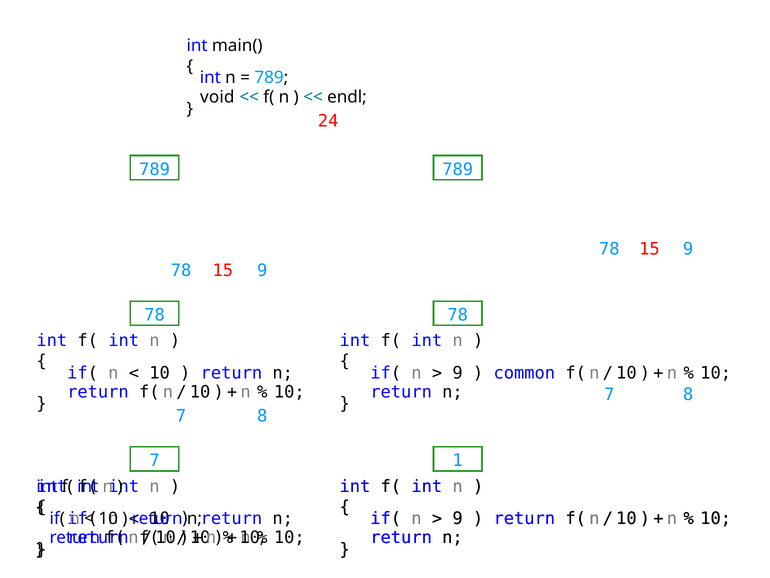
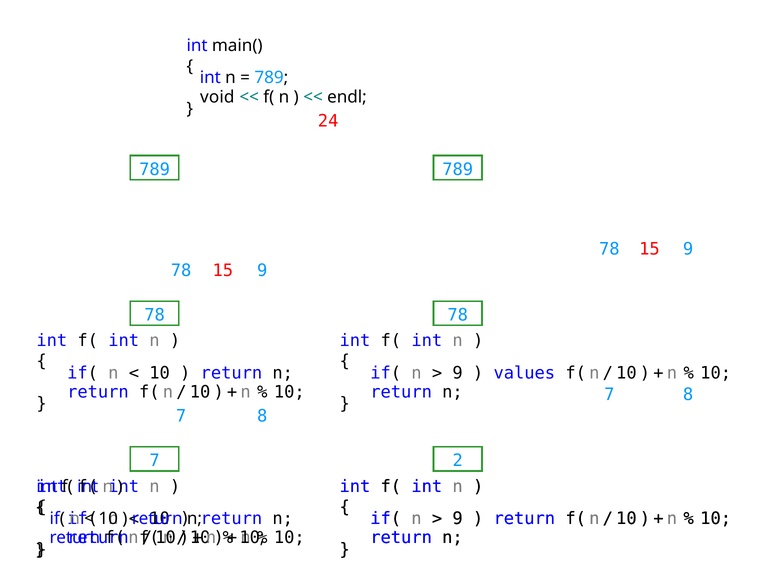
common: common -> values (524, 373)
1: 1 -> 2 (458, 460)
